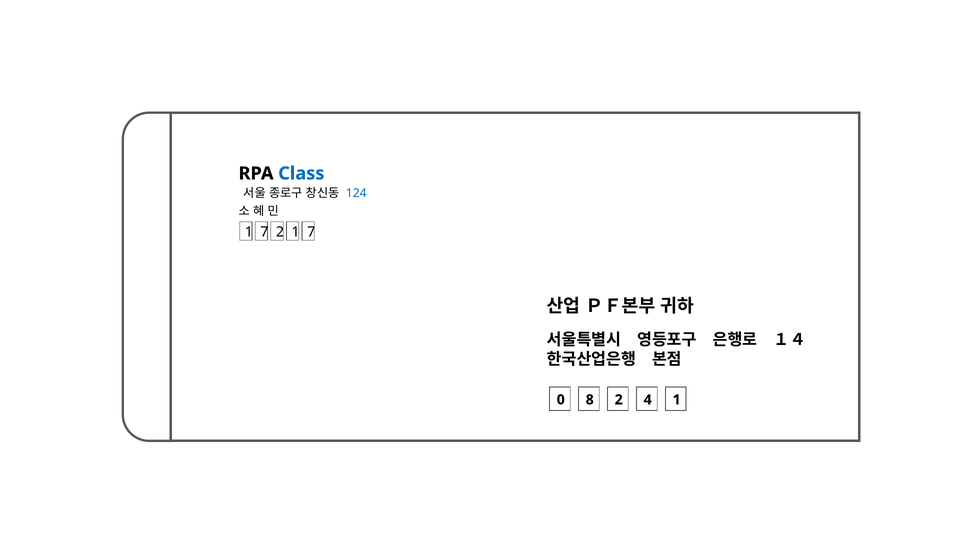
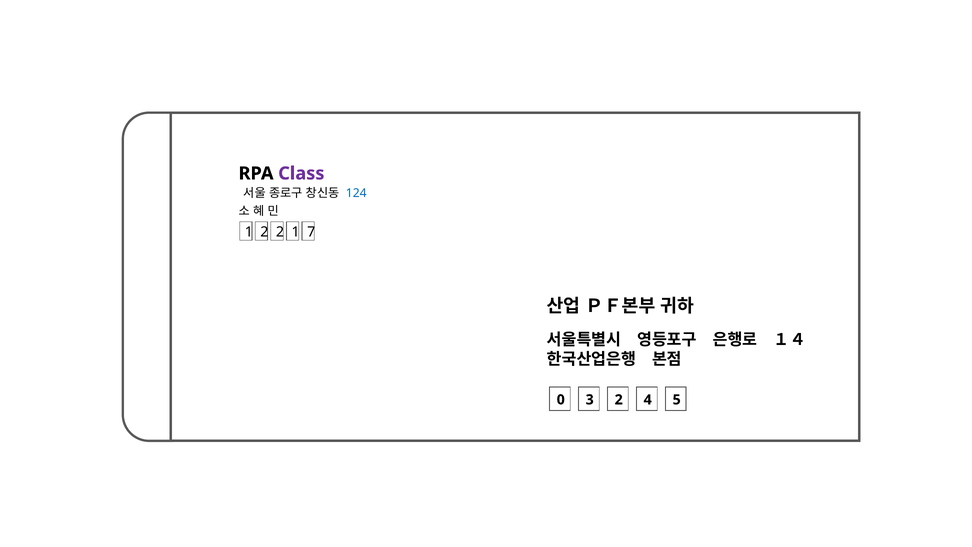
Class colour: blue -> purple (301, 173)
7: 7 -> 2 (264, 232)
8: 8 -> 3 (590, 400)
4 1: 1 -> 5 (677, 400)
